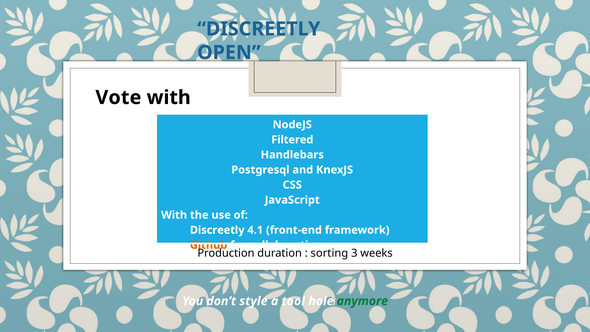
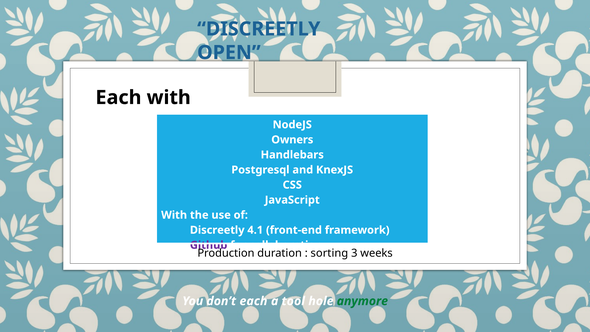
Vote: Vote -> Each (118, 98)
Filtered: Filtered -> Owners (292, 140)
Github colour: orange -> purple (209, 245)
don’t style: style -> each (253, 301)
